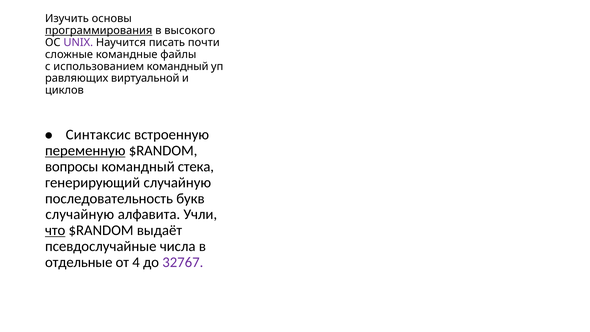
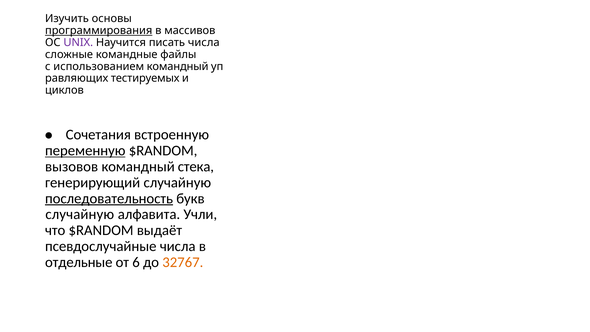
высокого: высокого -> массивов (190, 30)
писать почти: почти -> числа (204, 42)
виртуальной: виртуальной -> тестируемых (145, 78)
Синтаксис: Синтаксис -> Сочетания (98, 135)
вопросы: вопросы -> вызовов (72, 167)
последовательность underline: none -> present (109, 198)
что underline: present -> none (55, 230)
4: 4 -> 6 (136, 262)
32767 colour: purple -> orange (183, 262)
